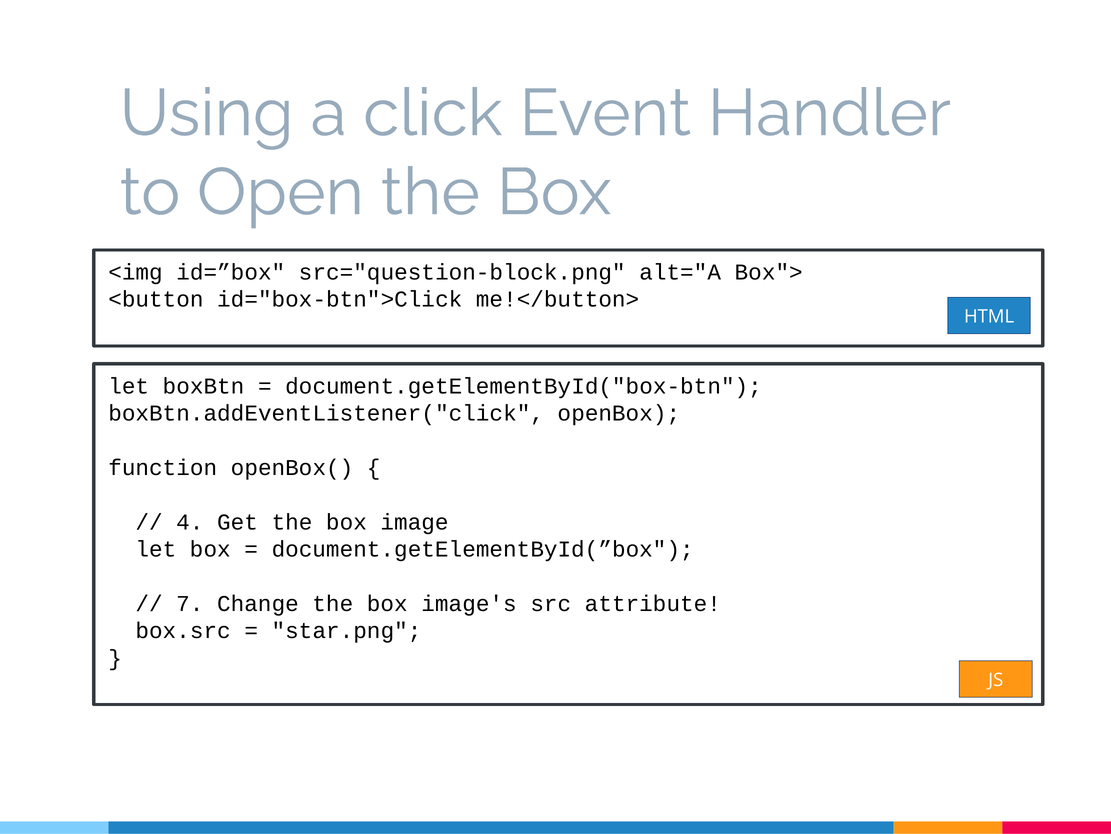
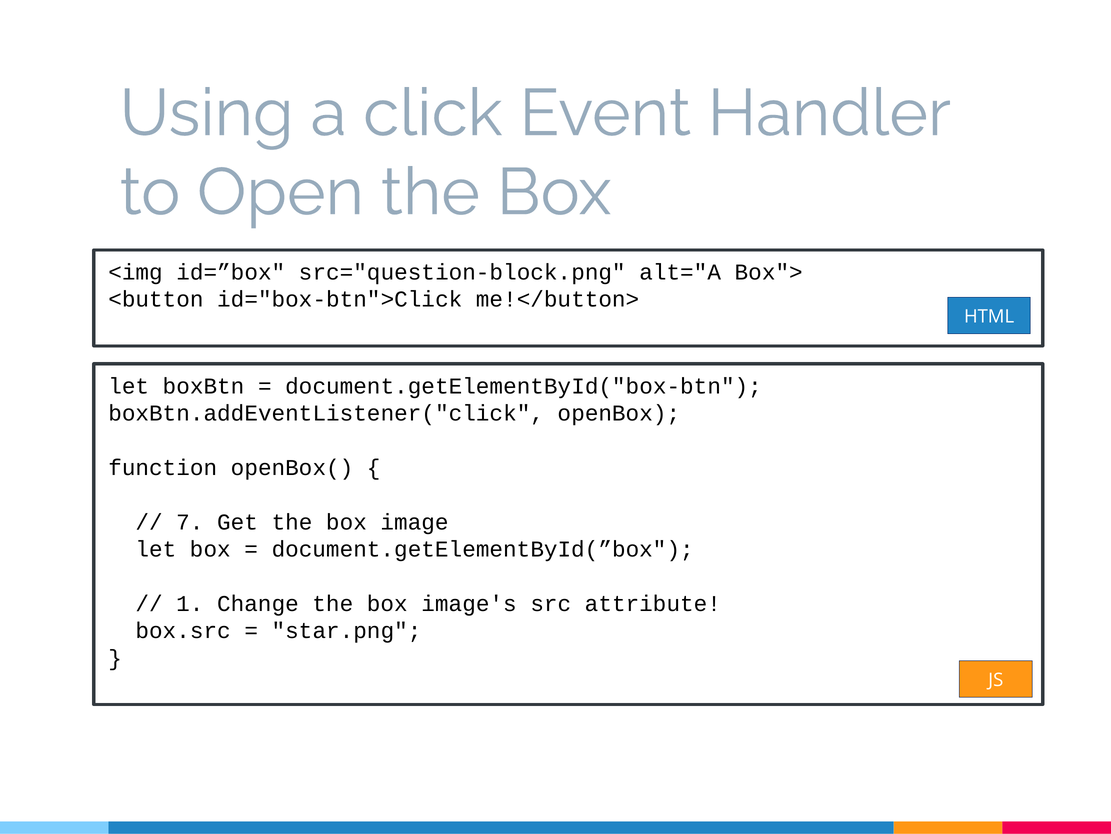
4: 4 -> 7 (190, 522)
7: 7 -> 1 (190, 603)
